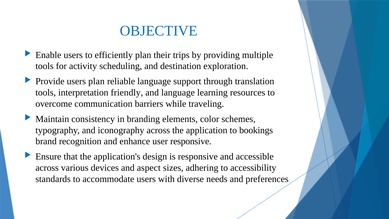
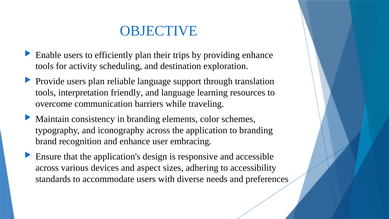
providing multiple: multiple -> enhance (258, 55)
to bookings: bookings -> branding (256, 130)
user responsive: responsive -> embracing (191, 141)
